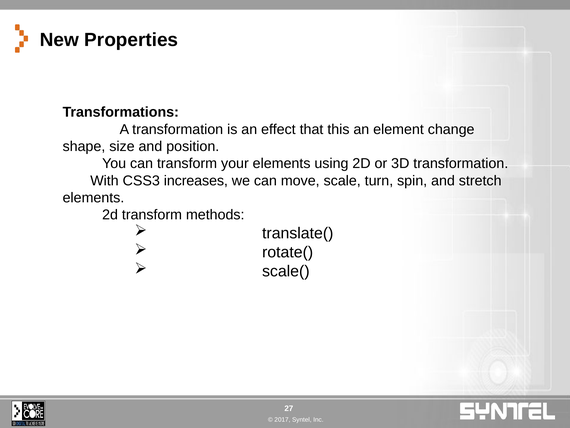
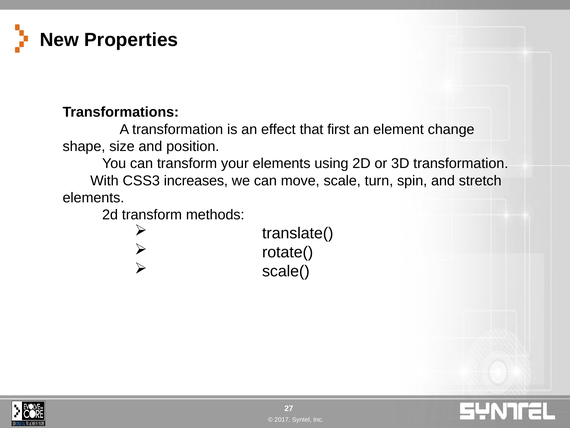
this: this -> first (338, 129)
